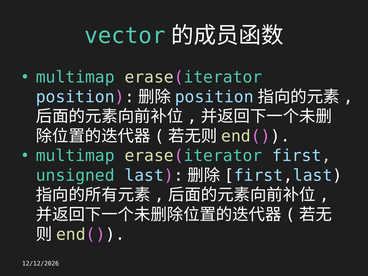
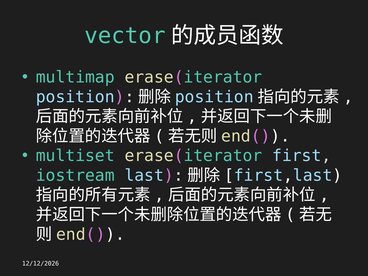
multimap: multimap -> multiset (75, 156)
unsigned: unsigned -> iostream (75, 175)
